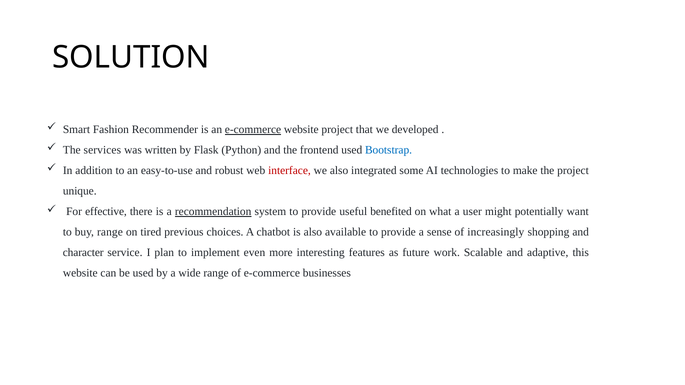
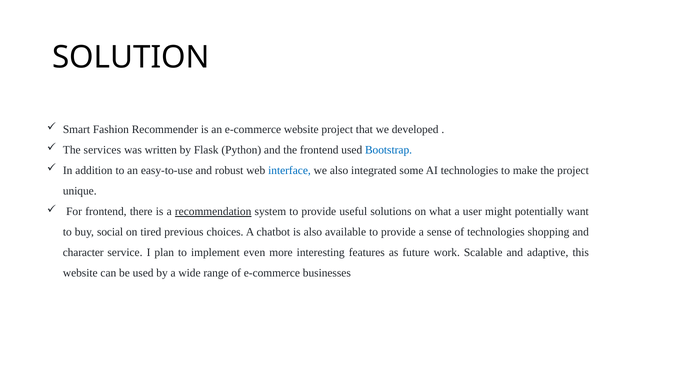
e-commerce underline: present -> none (253, 130)
interface colour: red -> blue (289, 171)
For effective: effective -> frontend (106, 212)
benefited: benefited -> solutions (391, 212)
buy range: range -> social (110, 232)
of increasingly: increasingly -> technologies (496, 232)
